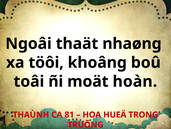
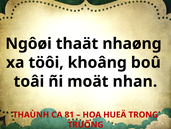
Ngoâi: Ngoâi -> Ngôøi (29, 43)
hoàn: hoàn -> nhan (135, 81)
